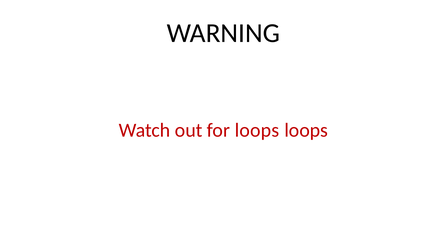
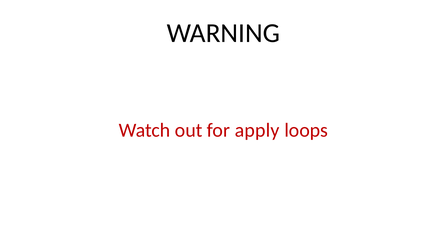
for loops: loops -> apply (257, 130)
